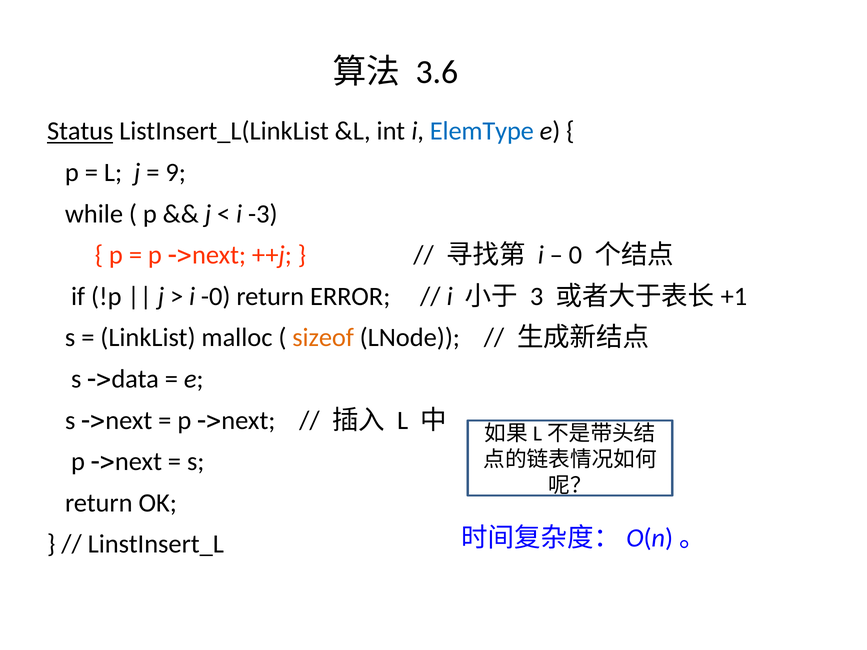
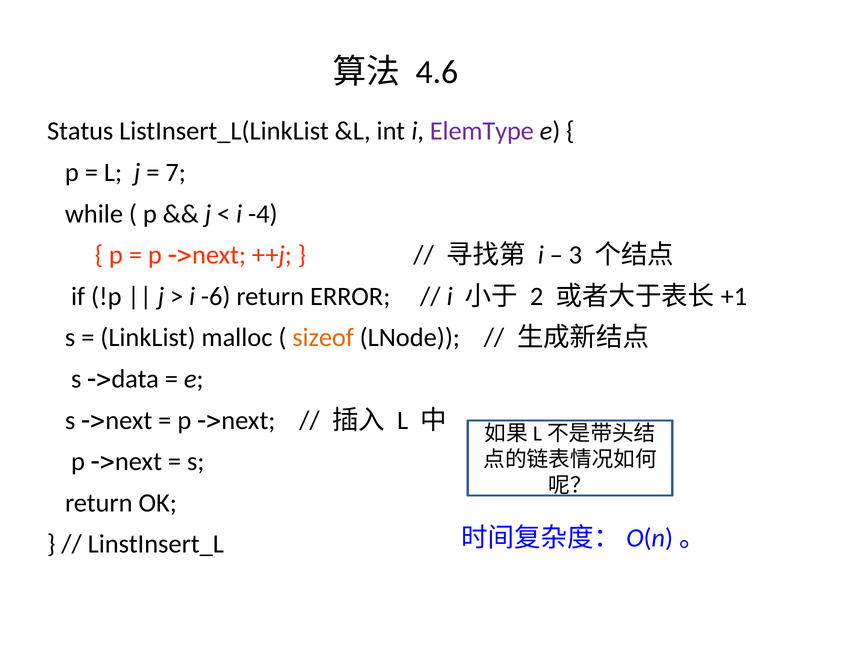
3.6: 3.6 -> 4.6 (437, 72)
Status underline: present -> none (80, 131)
ElemType colour: blue -> purple (482, 131)
9: 9 -> 7 (176, 173)
-3: -3 -> -4 (263, 214)
0: 0 -> 3 (575, 255)
-0: -0 -> -6 (216, 297)
3: 3 -> 2 (537, 297)
